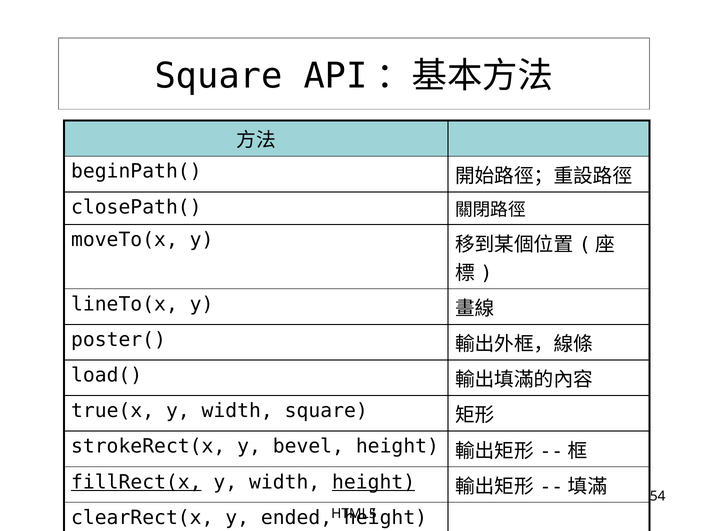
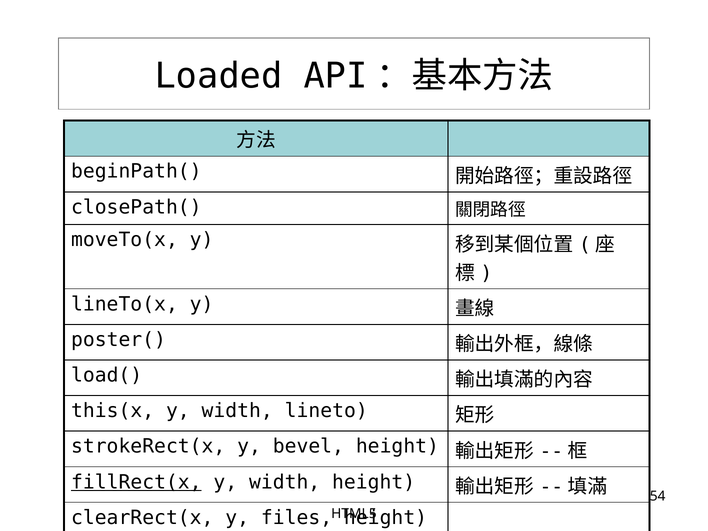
Square: Square -> Loaded (219, 76)
true(x: true(x -> this(x (113, 411)
width square: square -> lineto (326, 411)
height underline: present -> none (374, 482)
ended: ended -> files (297, 518)
